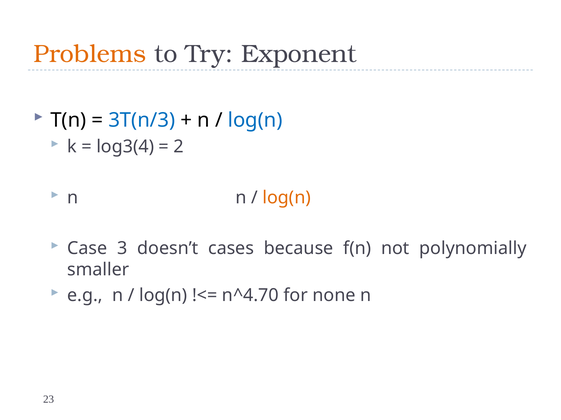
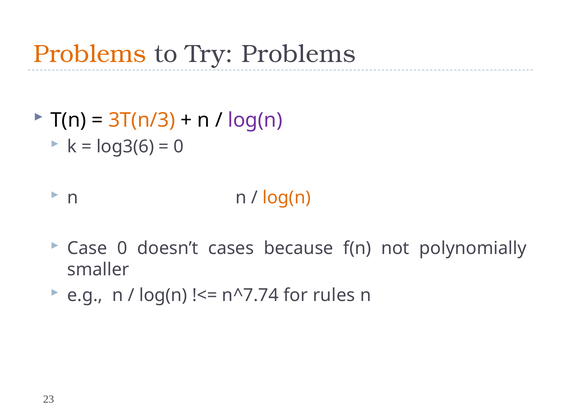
Try Exponent: Exponent -> Problems (299, 54)
3T(n/3 colour: blue -> orange (142, 120)
log(n colour: blue -> purple (255, 120)
log3(4: log3(4 -> log3(6 (125, 147)
2: 2 -> 0 (179, 147)
Case 3: 3 -> 0 (122, 249)
n^4.70: n^4.70 -> n^7.74 (250, 296)
none: none -> rules (334, 296)
